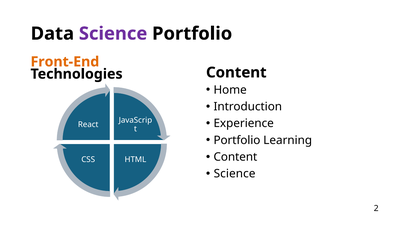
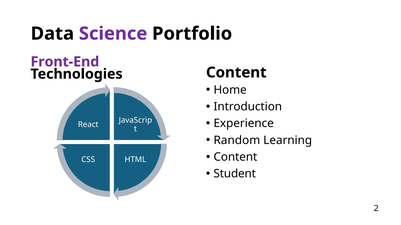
Front-End colour: orange -> purple (65, 62)
Portfolio: Portfolio -> Random (237, 141)
Science: Science -> Student (235, 174)
